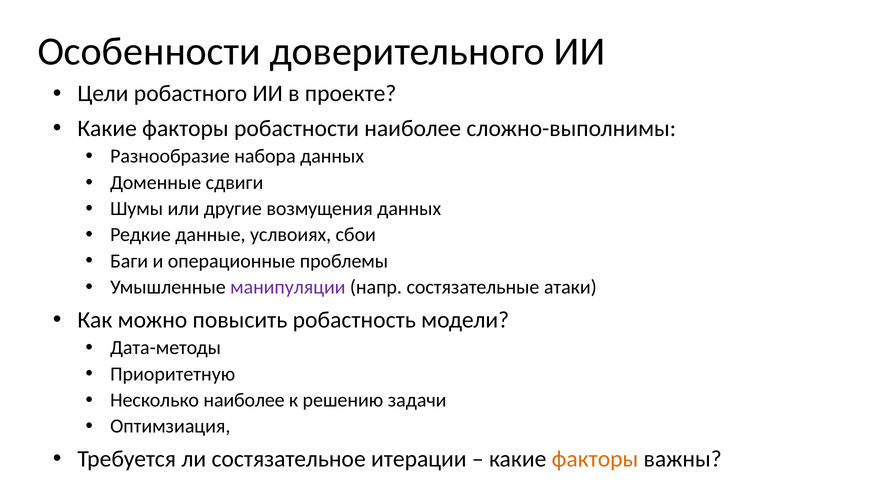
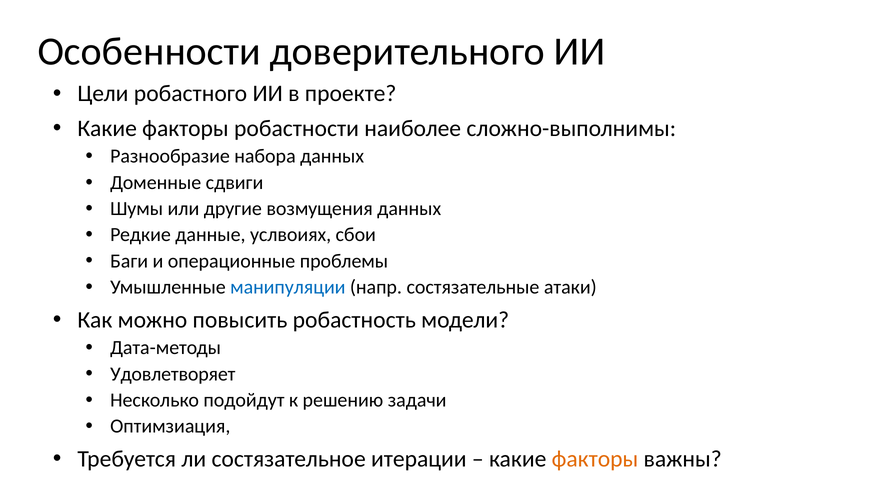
манипуляции colour: purple -> blue (288, 287)
Приоритетную: Приоритетную -> Удовлетворяет (173, 374)
Несколько наиболее: наиболее -> подойдут (244, 400)
